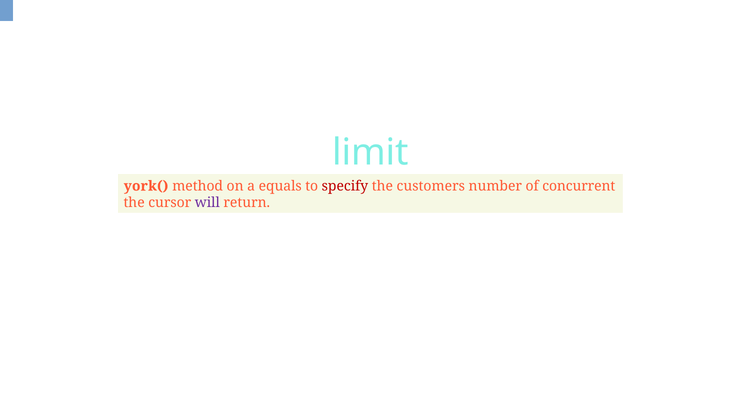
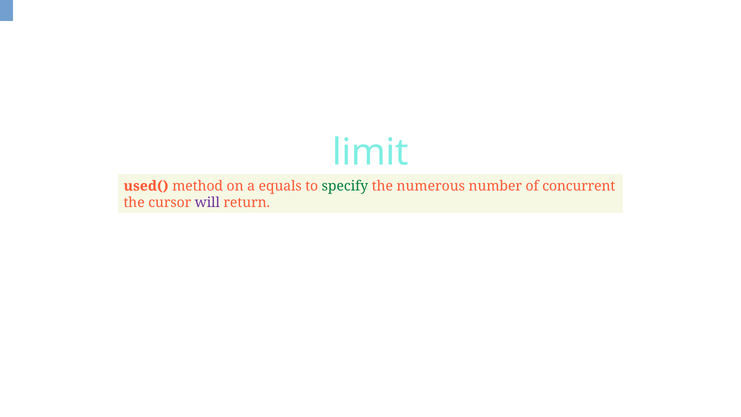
york(: york( -> used( (146, 186)
specify colour: red -> green (345, 186)
customers: customers -> numerous (431, 186)
